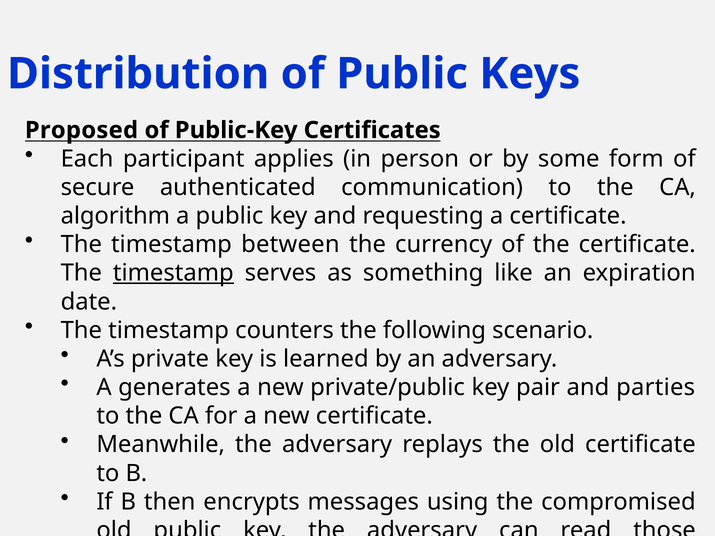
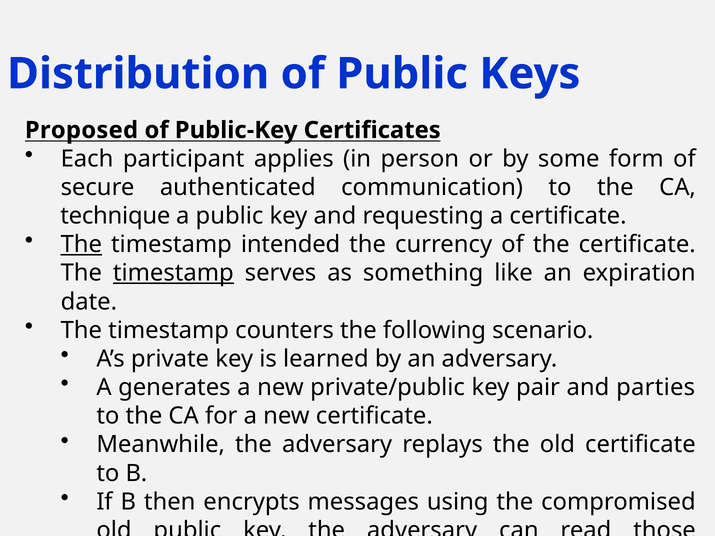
algorithm: algorithm -> technique (115, 216)
The underline: none -> present (81, 245)
between: between -> intended (291, 245)
